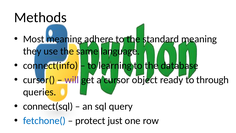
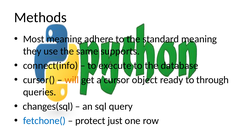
language: language -> supports (120, 51)
learning: learning -> execute (115, 65)
will colour: purple -> orange (72, 80)
connect(sql: connect(sql -> changes(sql (48, 106)
